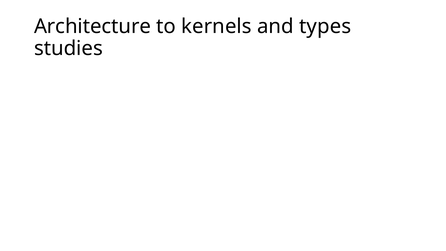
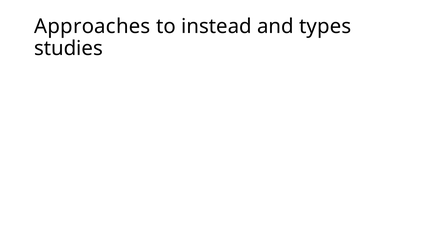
Architecture: Architecture -> Approaches (92, 26)
kernels: kernels -> instead (217, 26)
